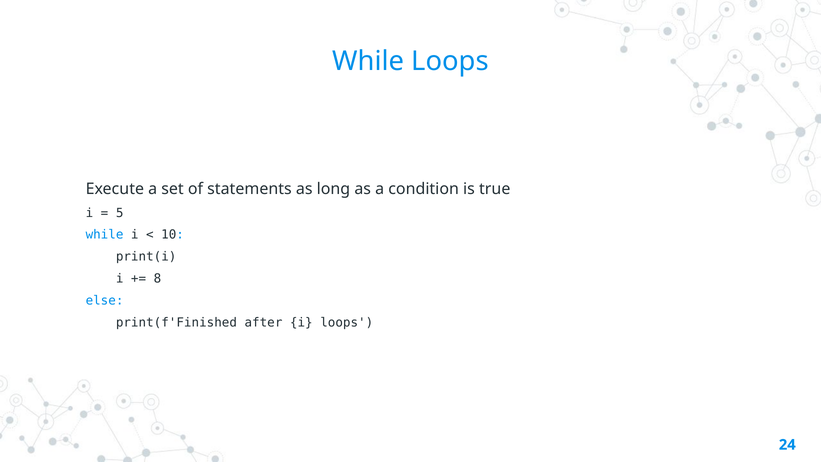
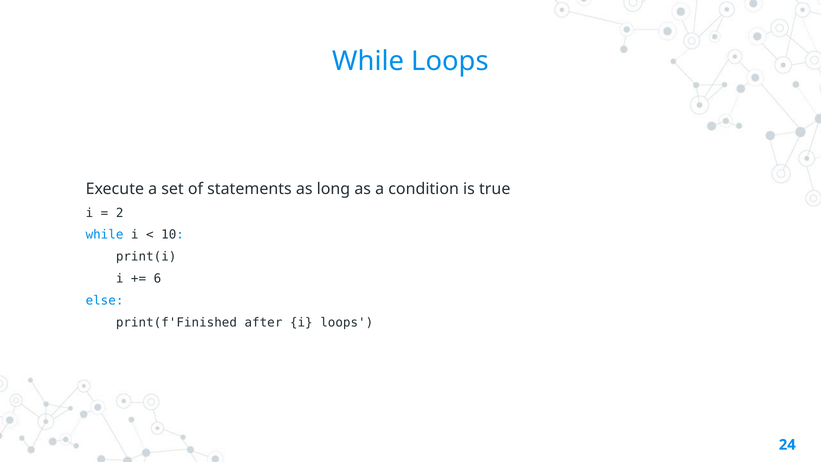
5: 5 -> 2 (120, 213)
8: 8 -> 6 (157, 279)
